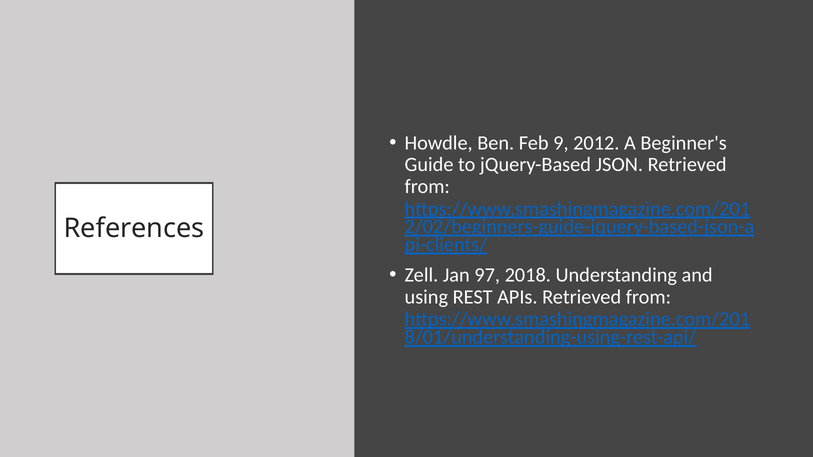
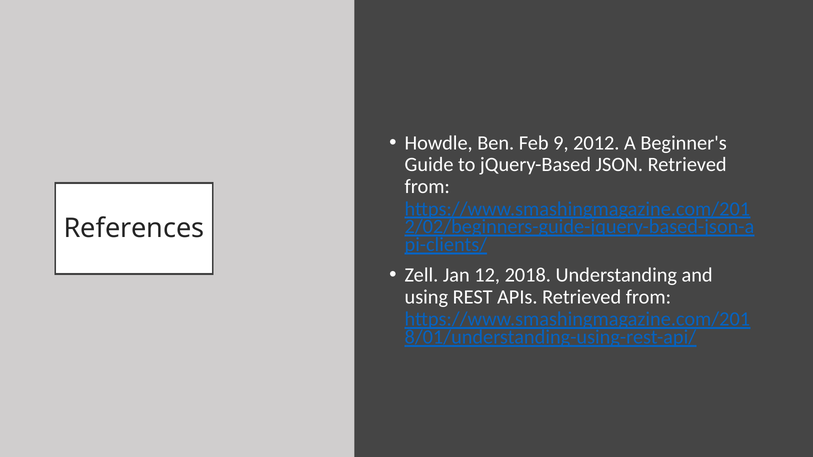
97: 97 -> 12 (487, 275)
